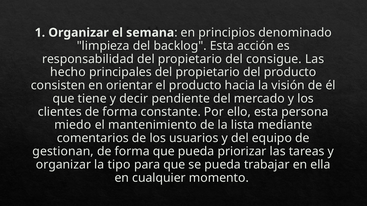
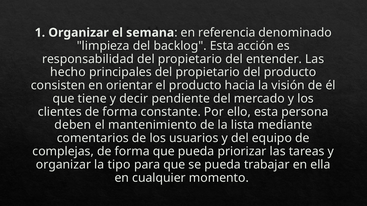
principios: principios -> referencia (227, 33)
consigue: consigue -> entender (274, 59)
miedo: miedo -> deben (73, 125)
gestionan: gestionan -> complejas (63, 152)
